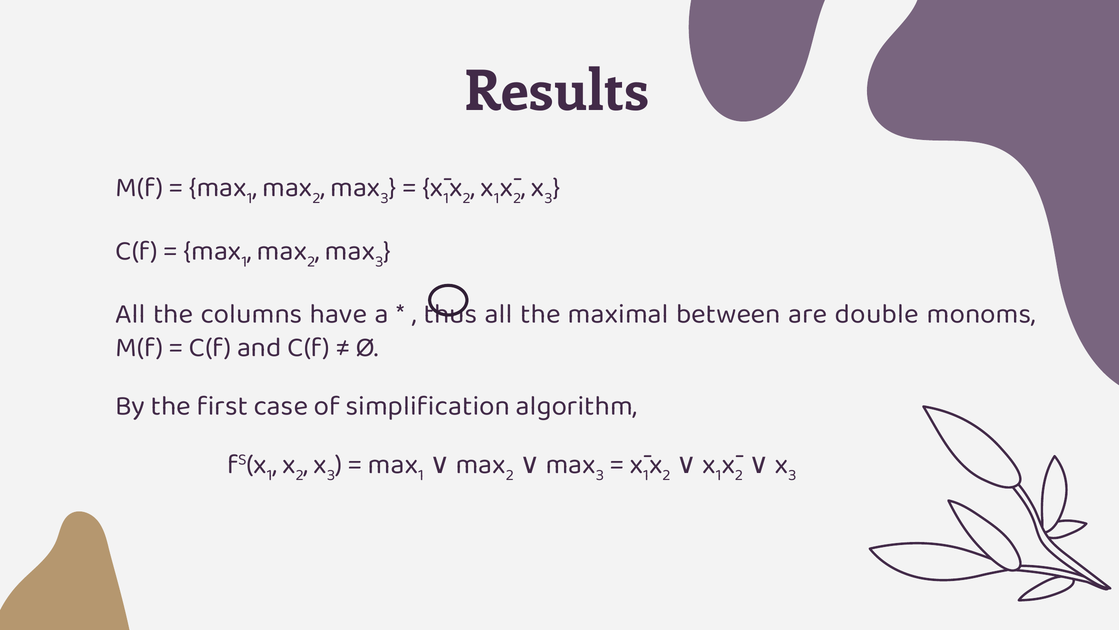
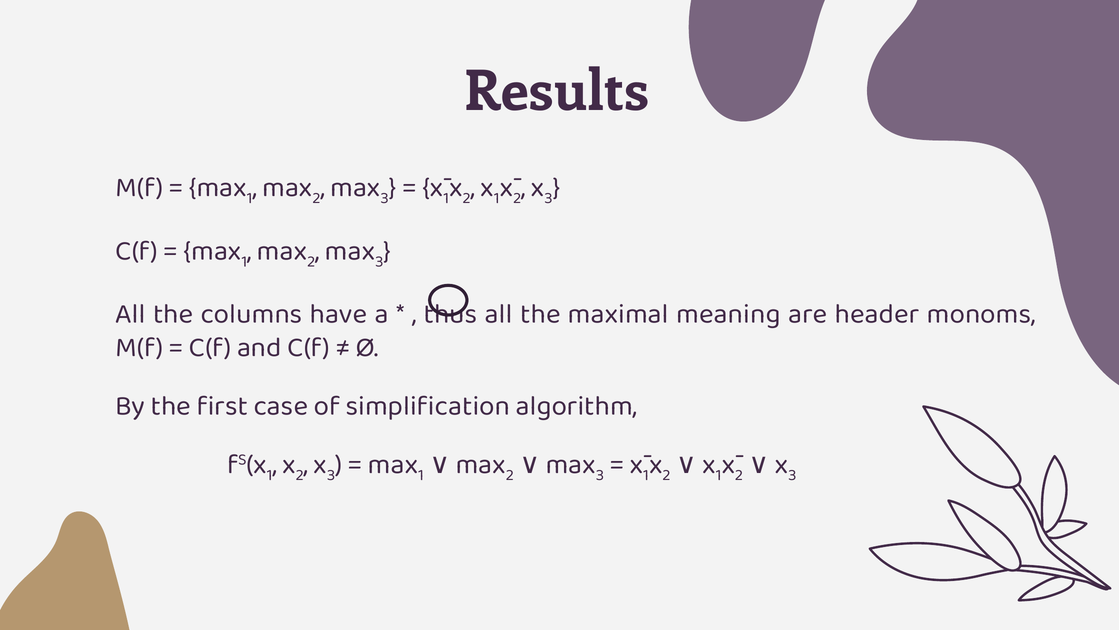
between: between -> meaning (728, 313)
double: double -> header (877, 313)
